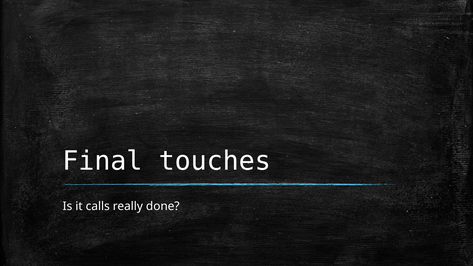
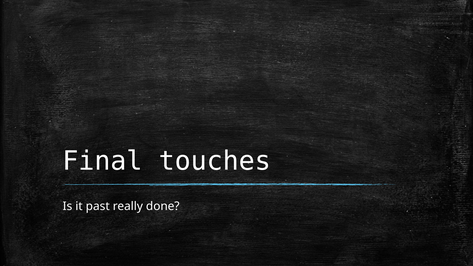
calls: calls -> past (98, 206)
